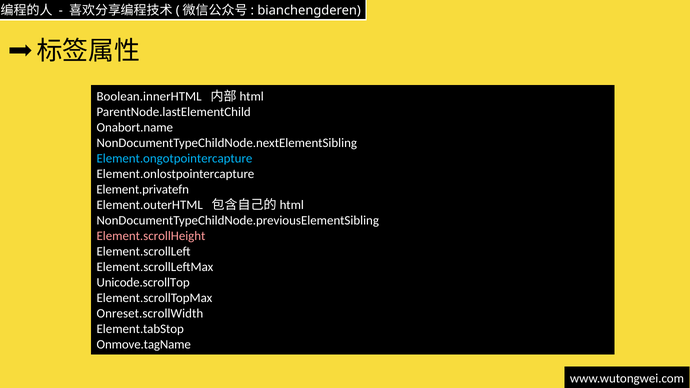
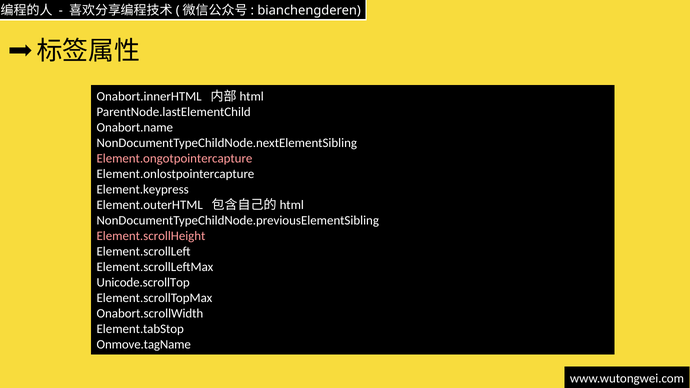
Boolean.innerHTML: Boolean.innerHTML -> Onabort.innerHTML (149, 96)
Element.ongotpointercapture colour: light blue -> pink (174, 159)
Element.privatefn: Element.privatefn -> Element.keypress (143, 190)
Onreset.scrollWidth: Onreset.scrollWidth -> Onabort.scrollWidth (150, 314)
